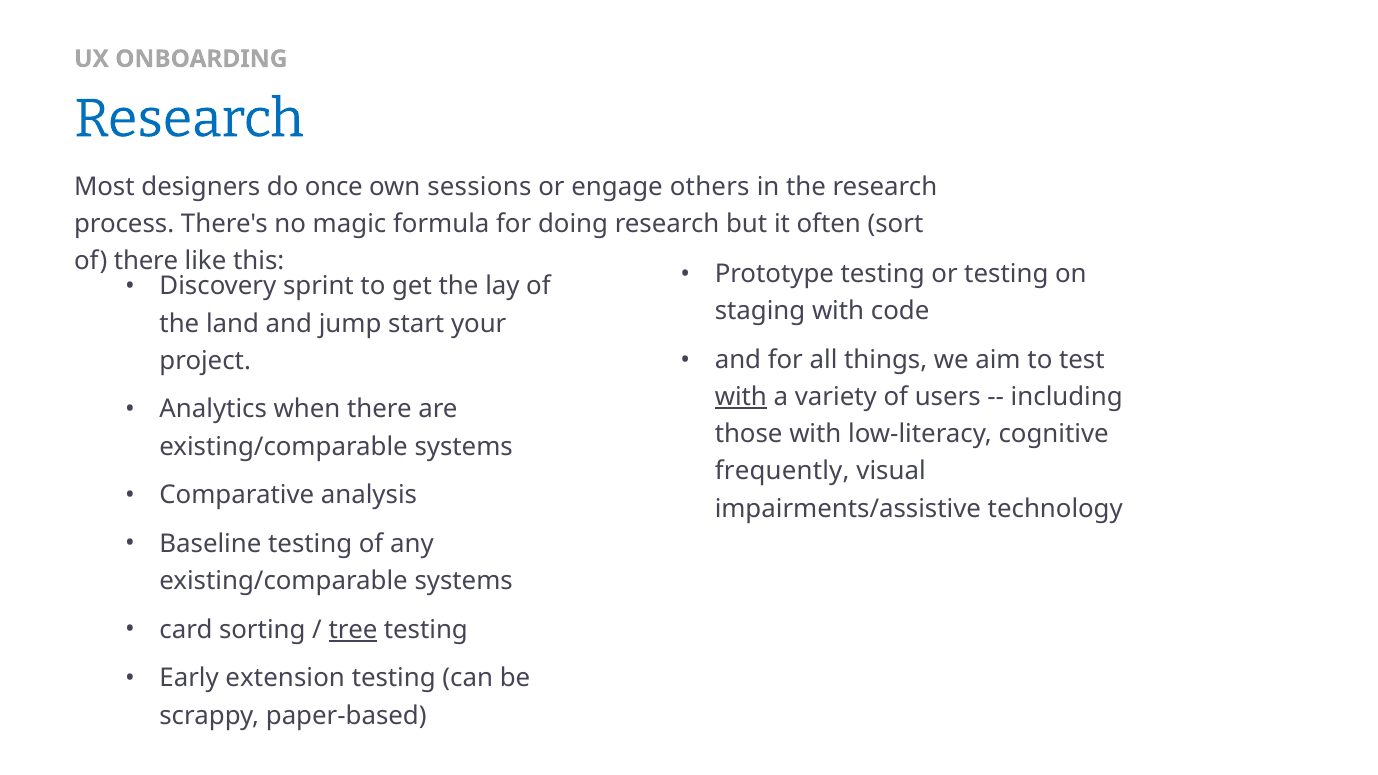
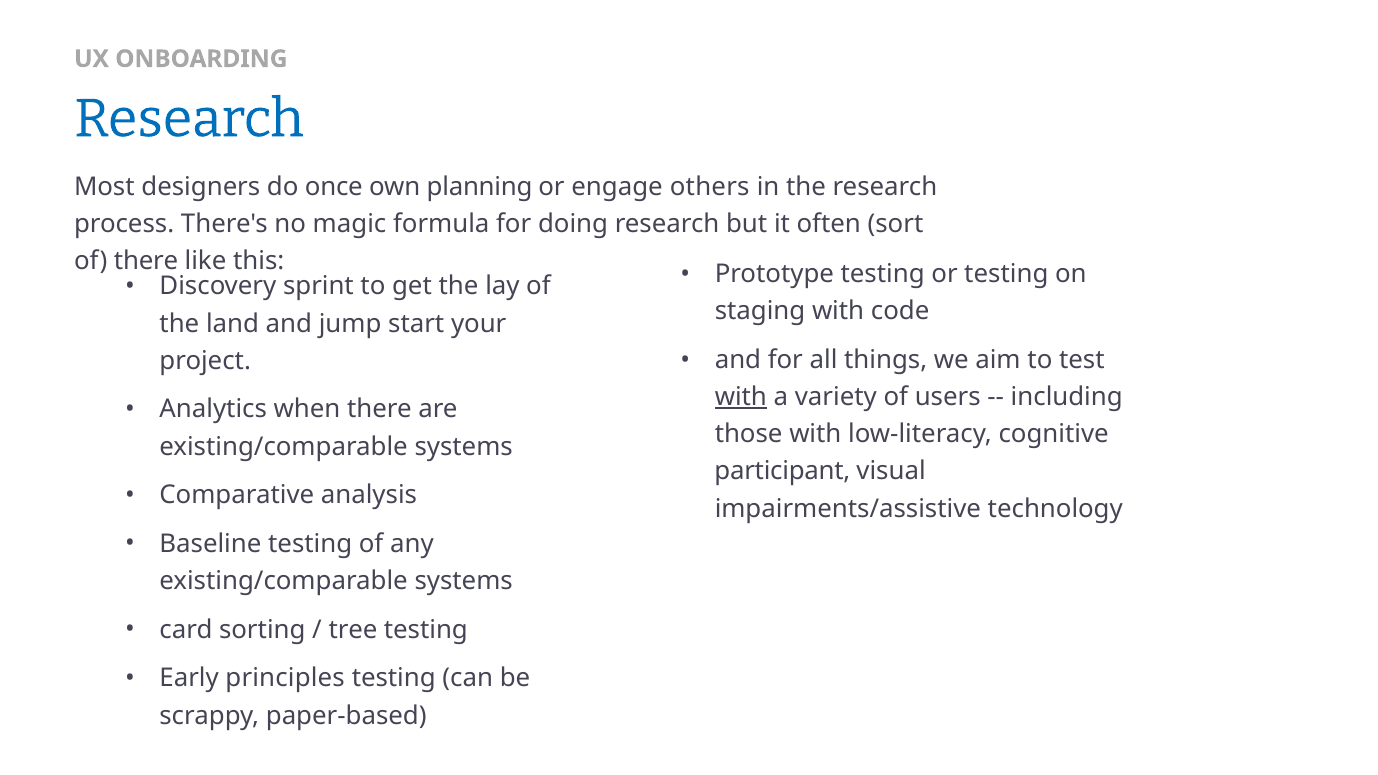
sessions: sessions -> planning (480, 187)
frequently: frequently -> participant (782, 471)
tree underline: present -> none (353, 630)
extension: extension -> principles (285, 678)
